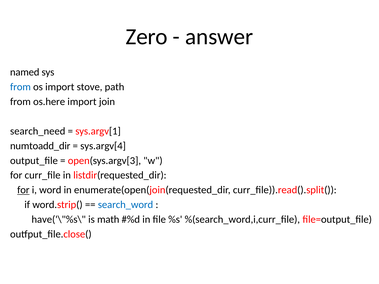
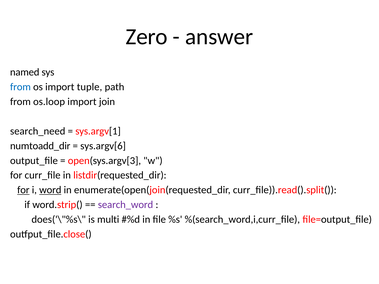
stove: stove -> tuple (90, 87)
os.here: os.here -> os.loop (49, 102)
sys.argv[4: sys.argv[4 -> sys.argv[6 (103, 146)
word underline: none -> present (50, 190)
search_word colour: blue -> purple (126, 205)
have('\"%s\: have('\"%s\ -> does('\"%s\ (59, 220)
math: math -> multi (108, 220)
